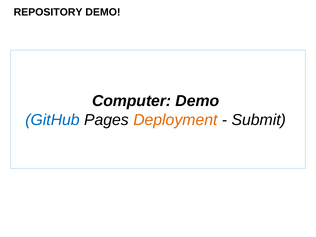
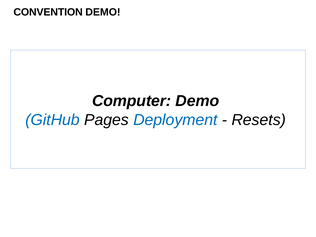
REPOSITORY: REPOSITORY -> CONVENTION (48, 12)
Deployment colour: orange -> blue (175, 120)
Submit: Submit -> Resets (259, 120)
